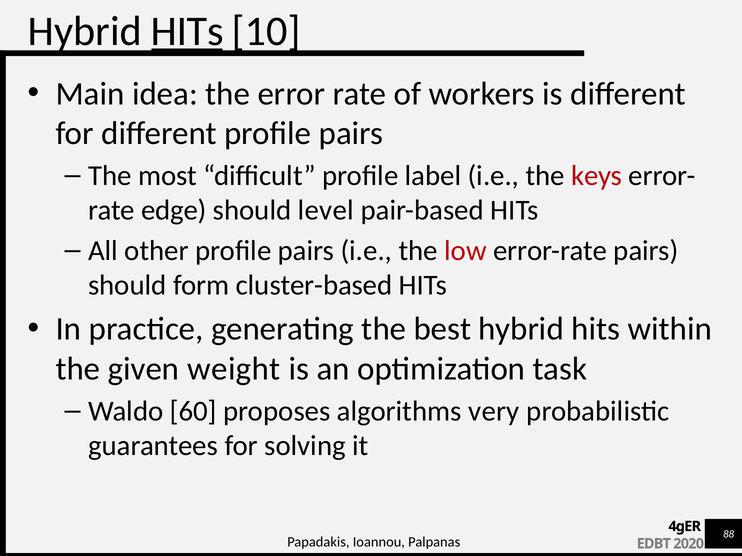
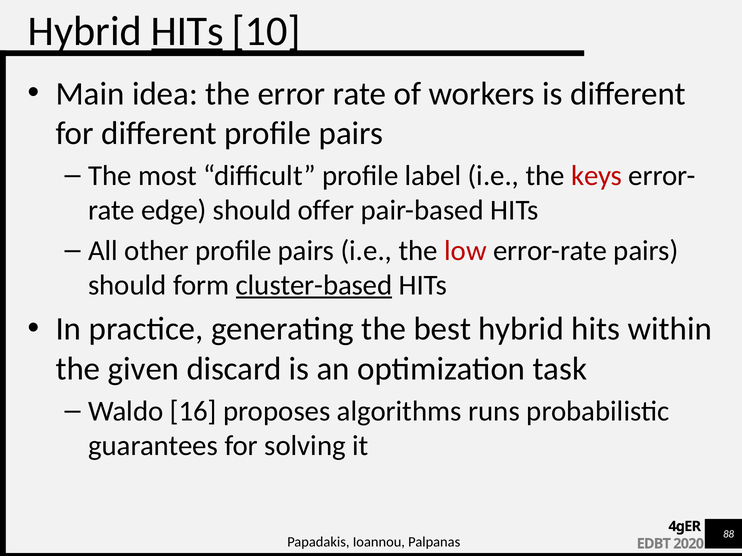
level: level -> offer (326, 210)
cluster-based underline: none -> present (314, 285)
weight: weight -> discard (234, 369)
60: 60 -> 16 (193, 412)
very: very -> runs (494, 412)
